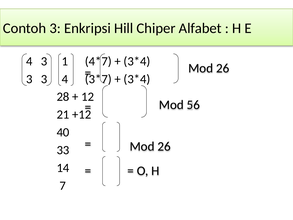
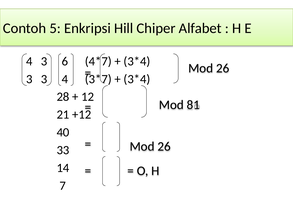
Contoh 3: 3 -> 5 (55, 28)
1: 1 -> 6 (65, 61)
56: 56 -> 81 (193, 105)
